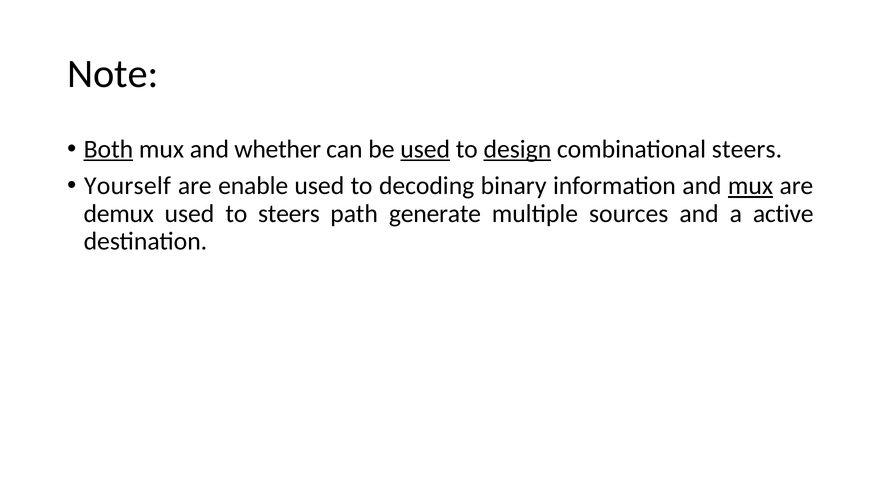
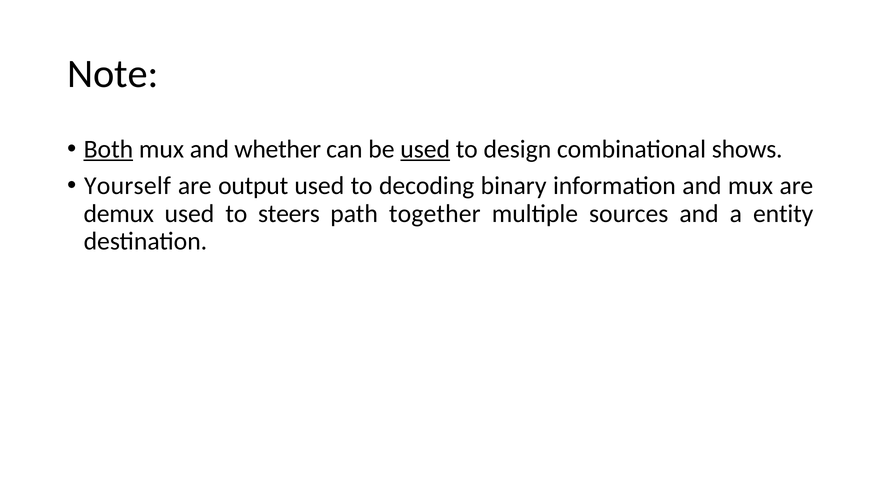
design underline: present -> none (517, 149)
combinational steers: steers -> shows (747, 149)
enable: enable -> output (253, 186)
mux underline: present -> none (751, 186)
generate: generate -> together (435, 213)
active: active -> entity (783, 213)
